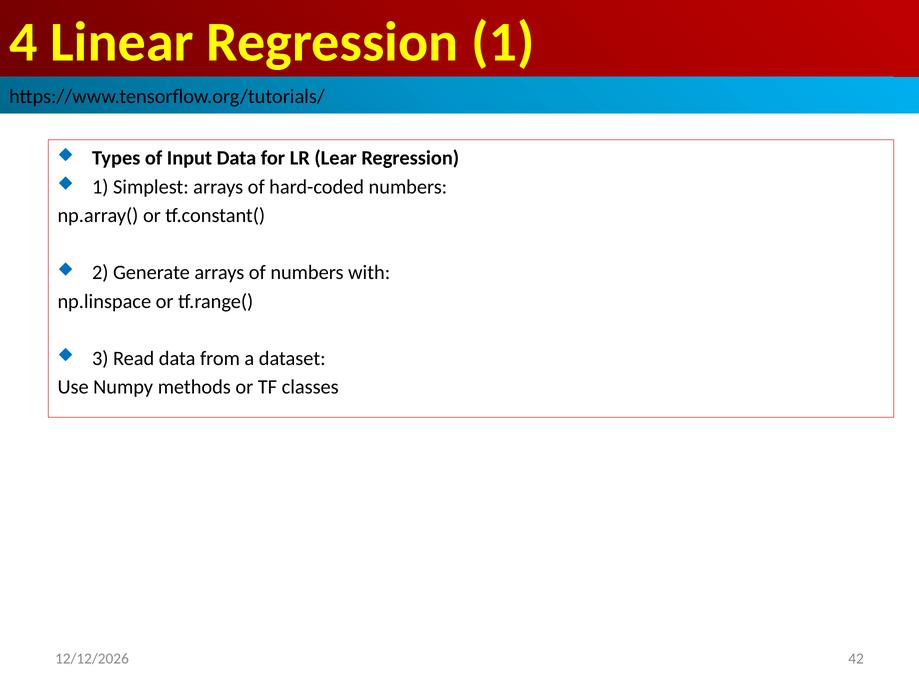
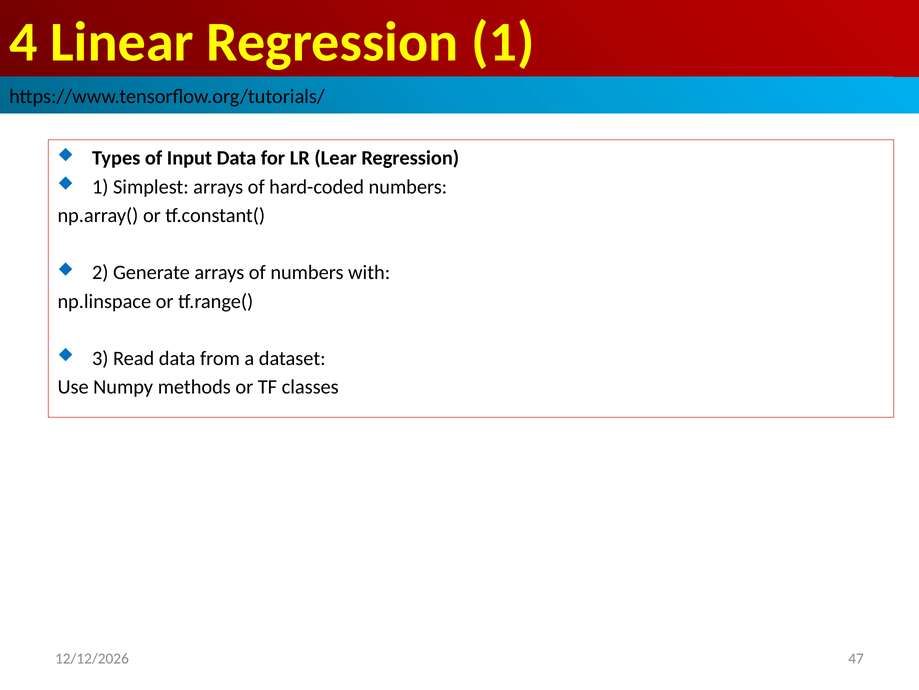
42: 42 -> 47 (856, 658)
